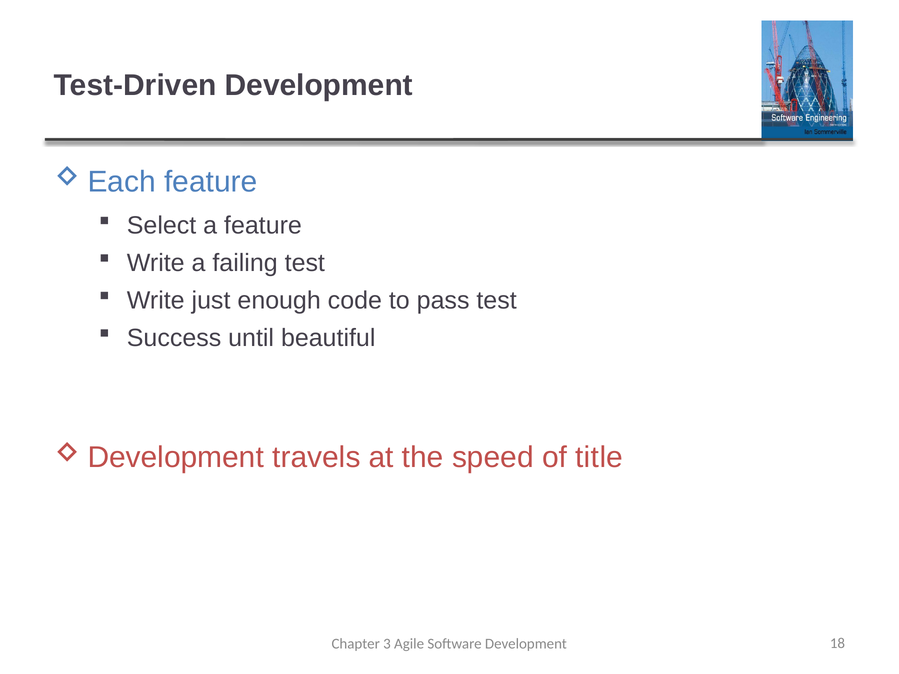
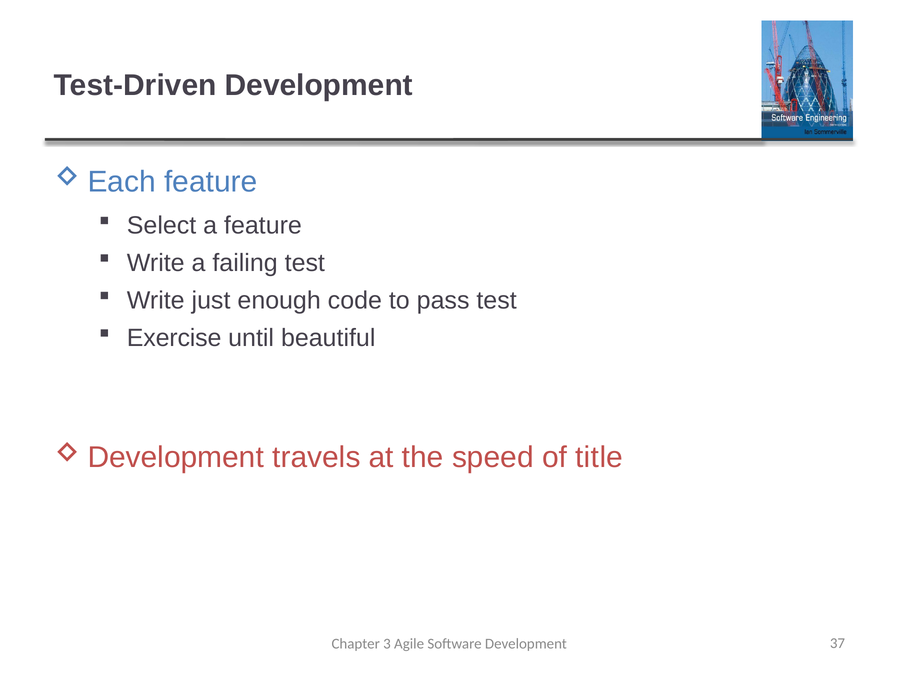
Success: Success -> Exercise (174, 338)
18: 18 -> 37 (837, 644)
